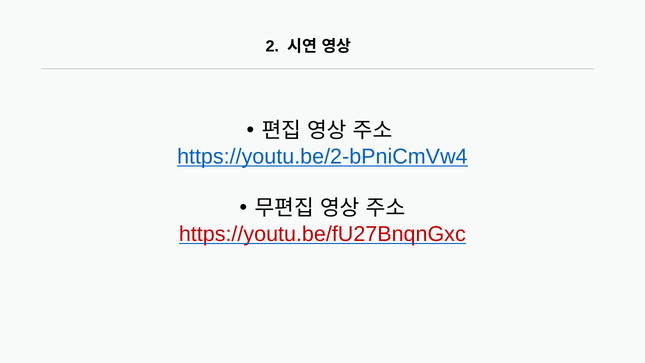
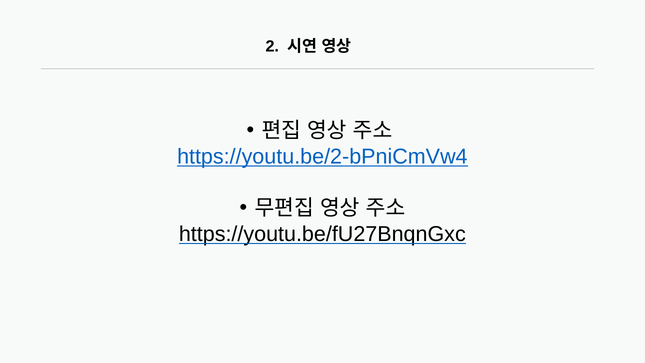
https://youtu.be/fU27BnqnGxc colour: red -> black (322, 234)
